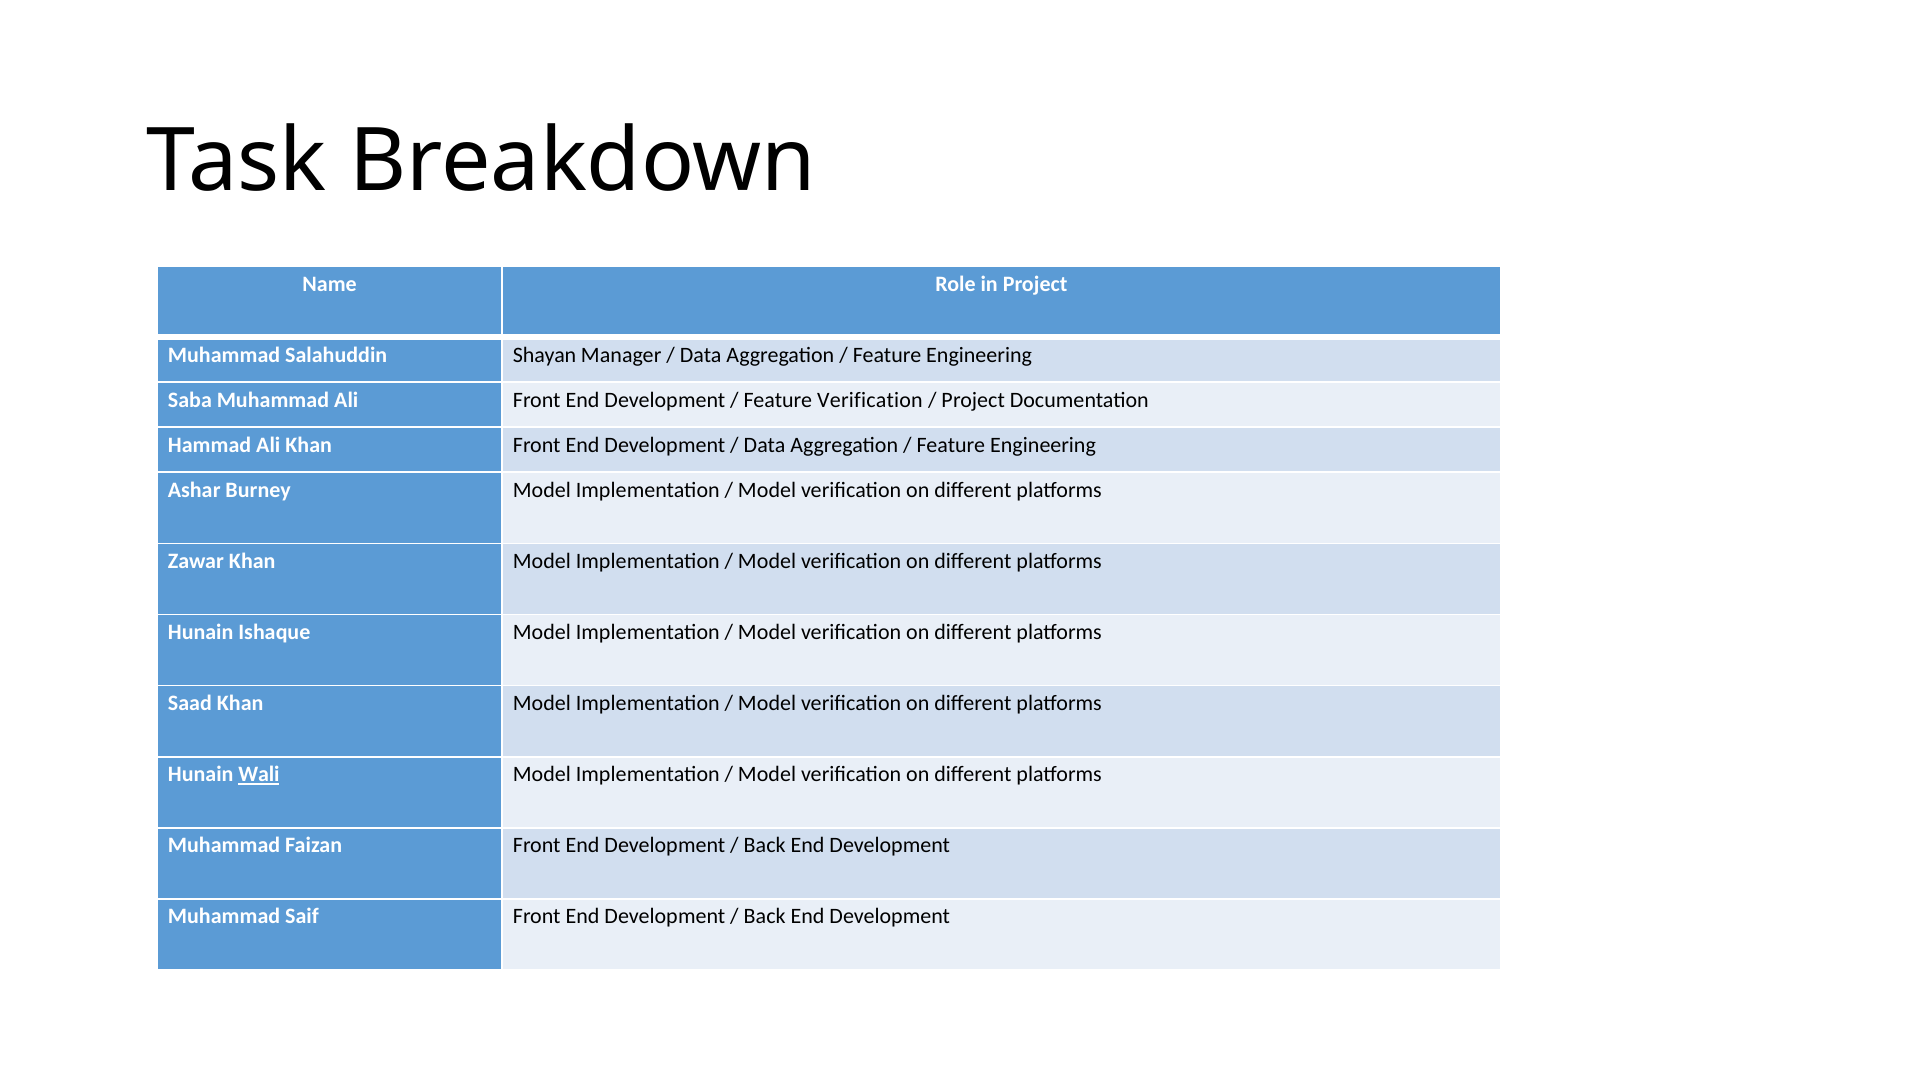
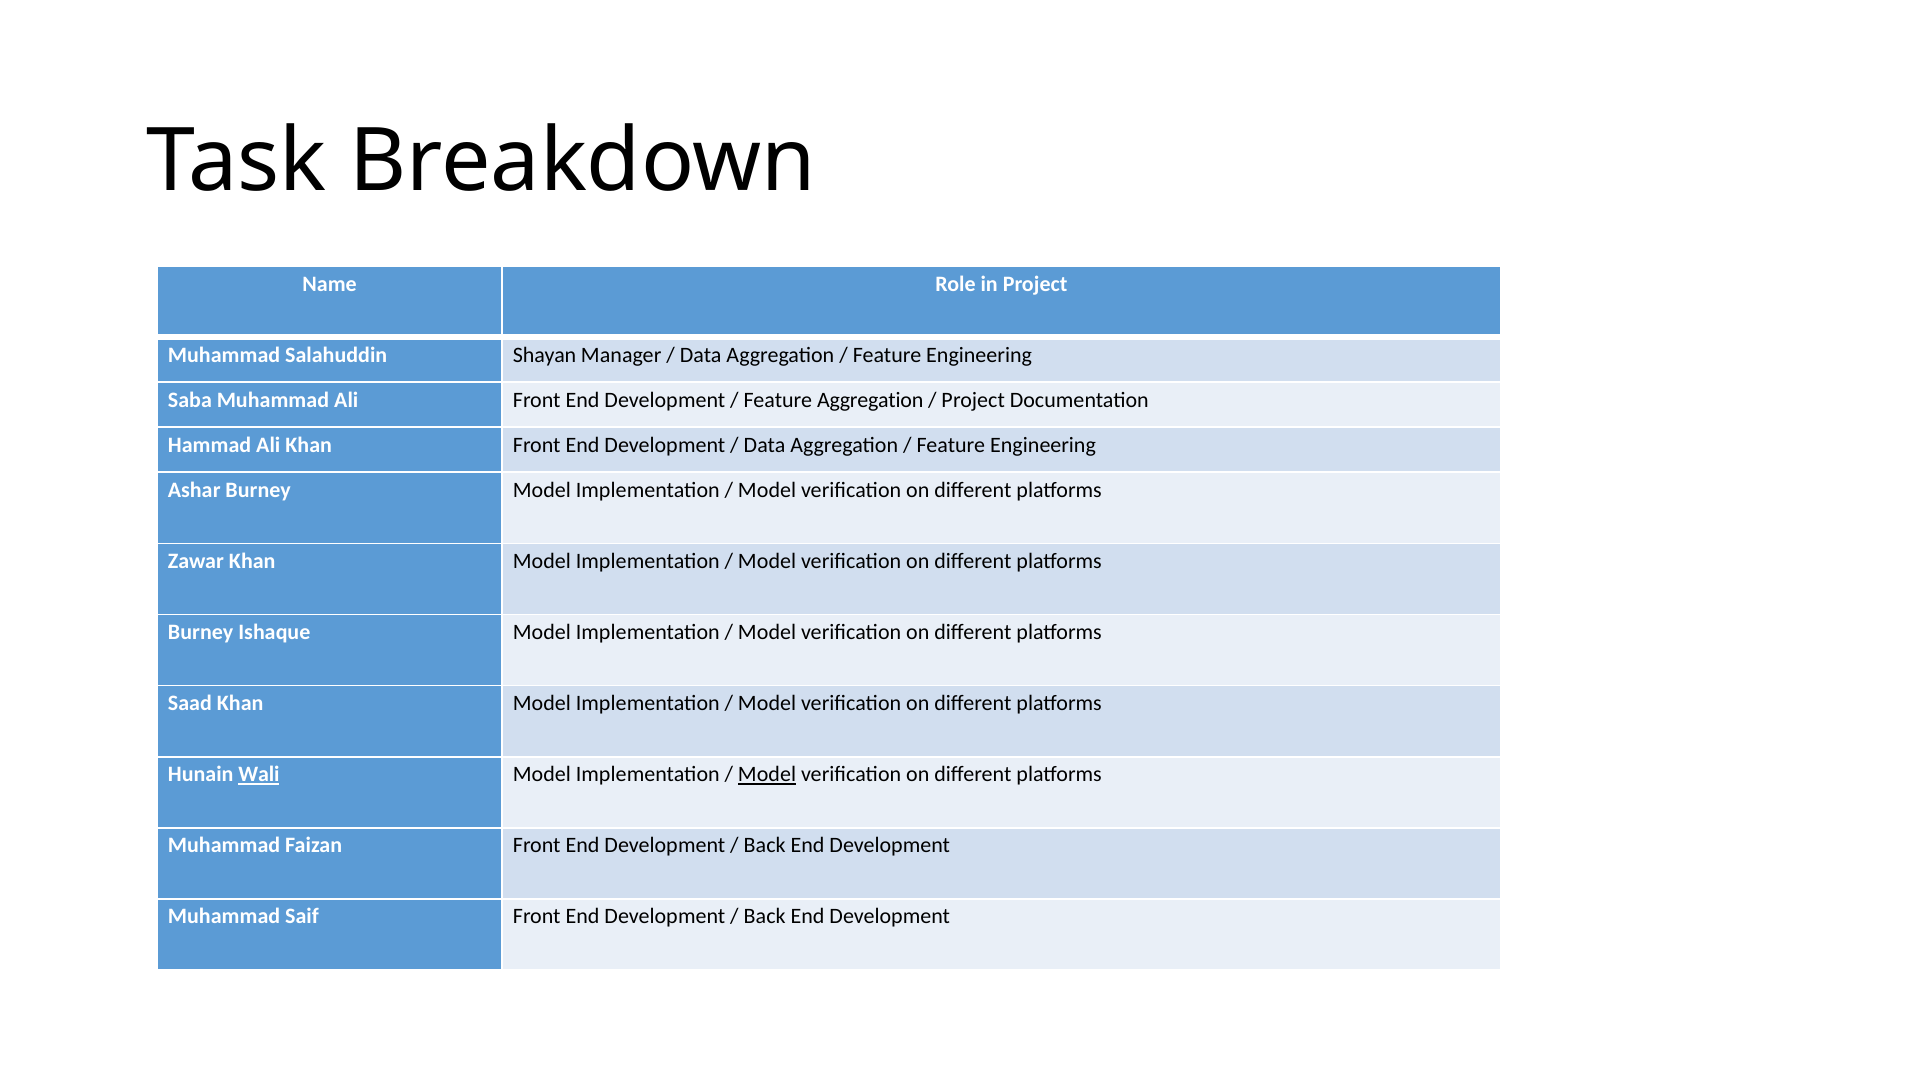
Feature Verification: Verification -> Aggregation (870, 400)
Hunain: Hunain -> Burney (201, 633)
Model underline: none -> present (767, 775)
